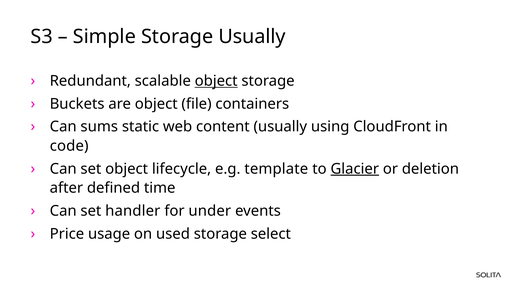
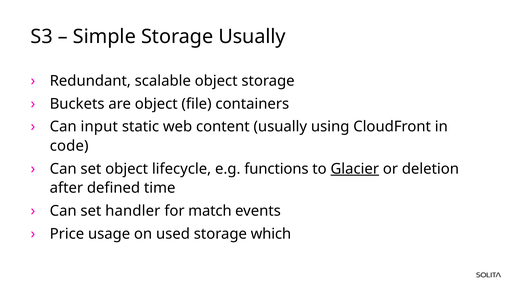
object underline: present -> none (216, 81)
sums: sums -> input (99, 127)
template: template -> functions (276, 169)
under: under -> match (210, 211)
select: select -> which (271, 234)
